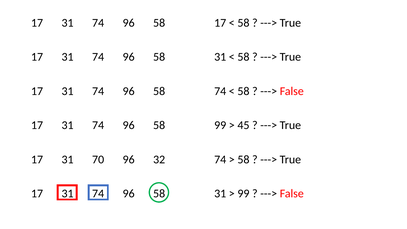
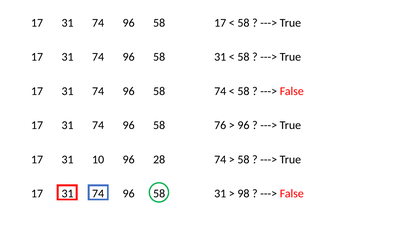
58 99: 99 -> 76 (220, 125)
45: 45 -> 96 (243, 125)
70: 70 -> 10 (98, 159)
32: 32 -> 28 (159, 159)
99: 99 -> 98 (243, 194)
